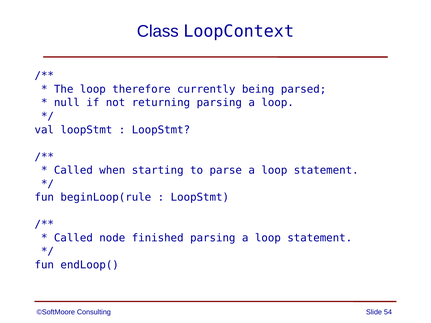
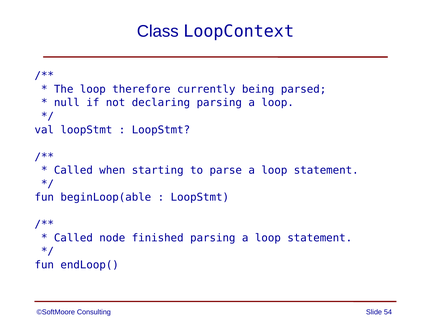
returning: returning -> declaring (161, 103)
beginLoop(rule: beginLoop(rule -> beginLoop(able (106, 198)
